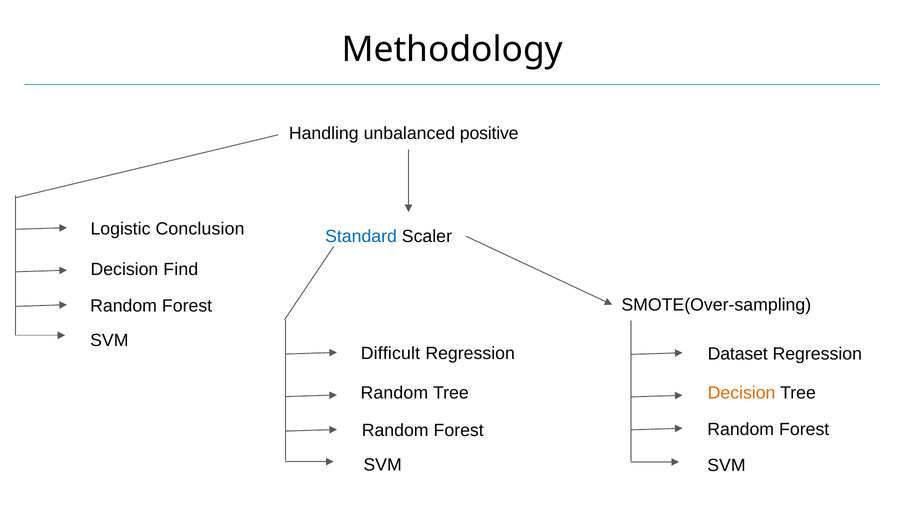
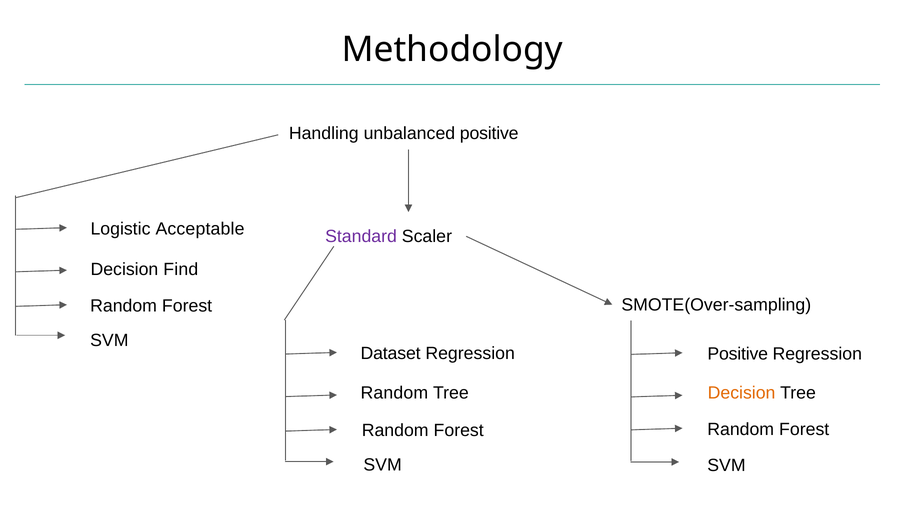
Conclusion: Conclusion -> Acceptable (200, 229)
Standard colour: blue -> purple (361, 236)
Difficult: Difficult -> Dataset (391, 354)
Dataset: Dataset -> Positive (738, 354)
